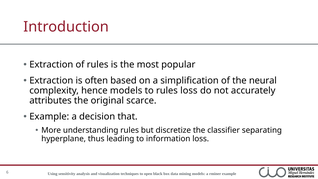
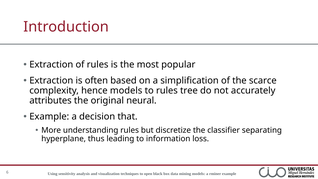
neural: neural -> scarce (263, 81)
rules loss: loss -> tree (189, 91)
scarce: scarce -> neural (141, 101)
